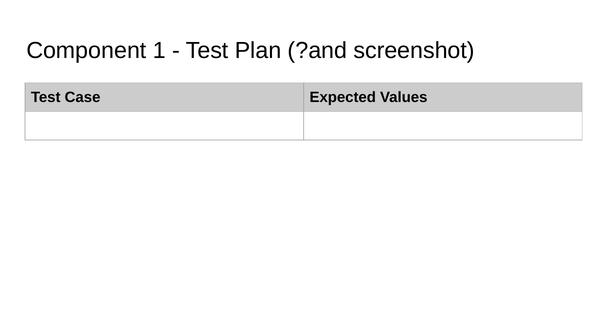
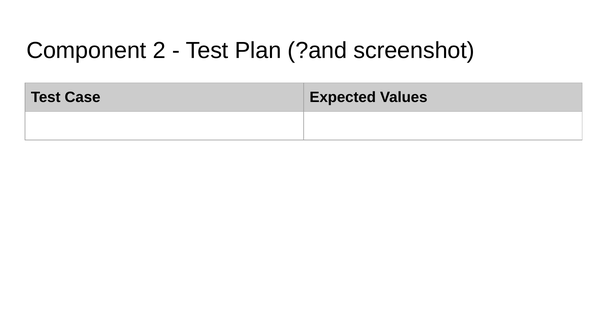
1: 1 -> 2 (159, 51)
